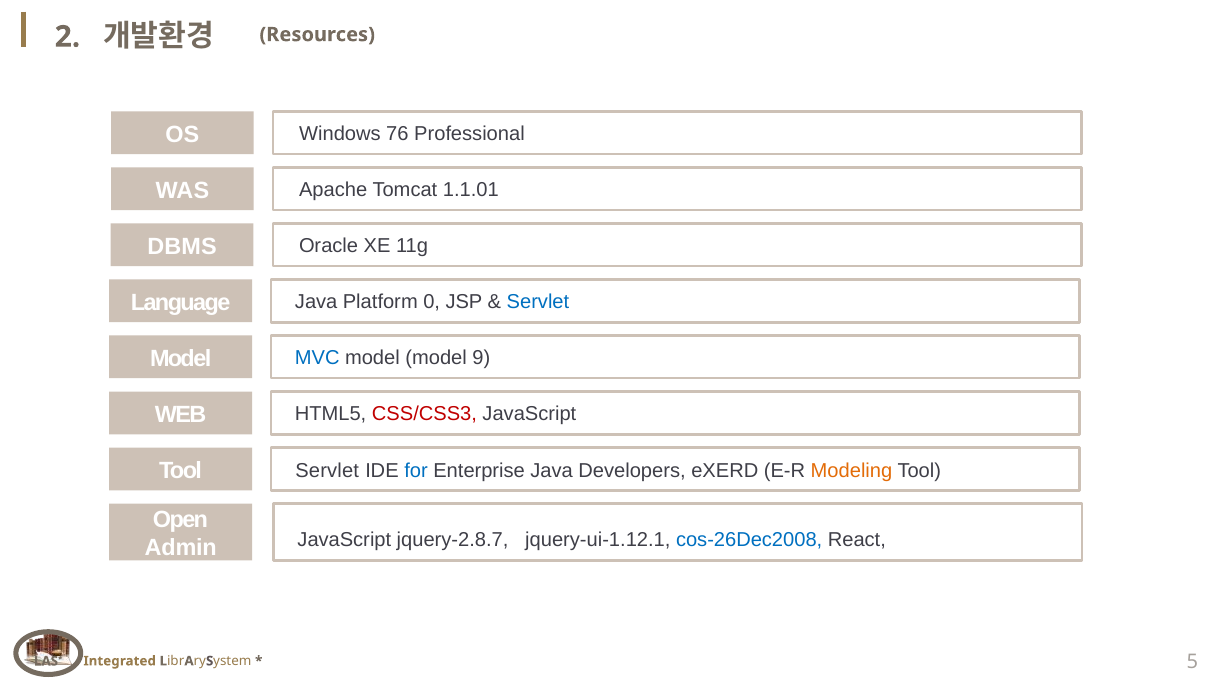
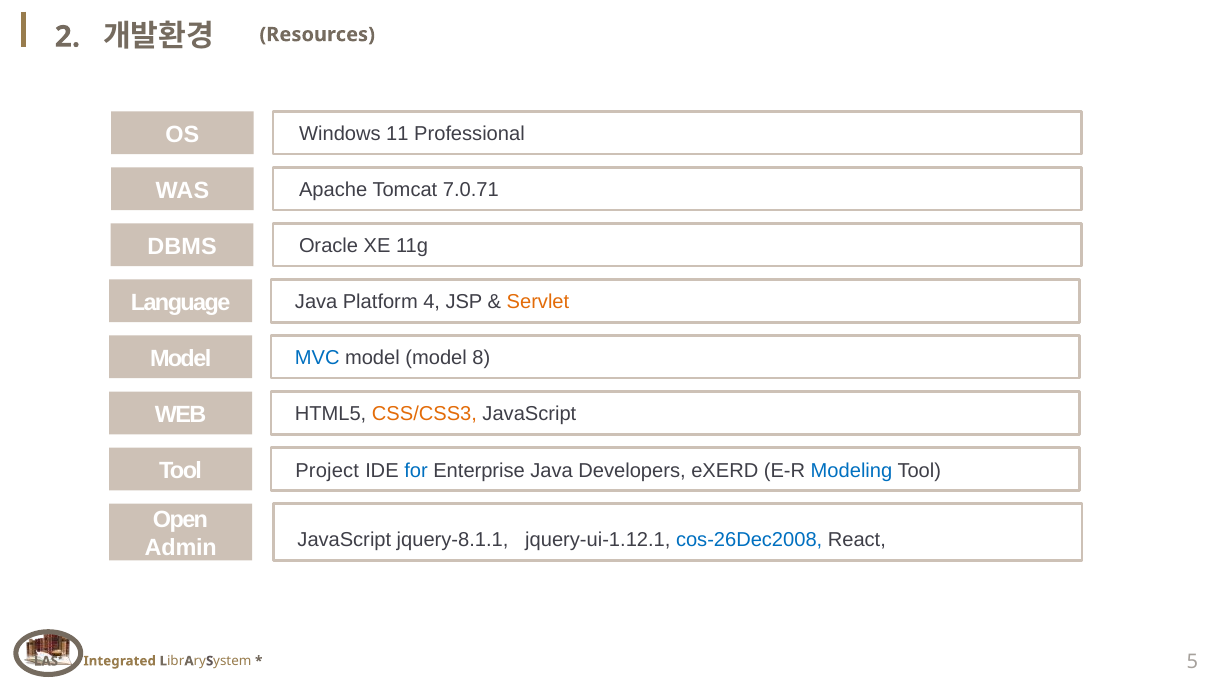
76: 76 -> 11 (397, 134)
1.1.01: 1.1.01 -> 7.0.71 (471, 190)
0: 0 -> 4 (432, 302)
Servlet colour: blue -> orange (538, 302)
9: 9 -> 8 (481, 358)
CSS/CSS3 colour: red -> orange (424, 415)
Tool Servlet: Servlet -> Project (327, 471)
Modeling colour: orange -> blue (852, 471)
jquery-2.8.7: jquery-2.8.7 -> jquery-8.1.1 (453, 540)
